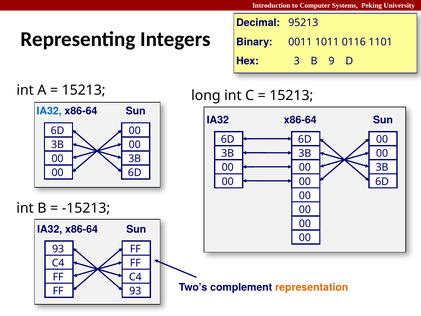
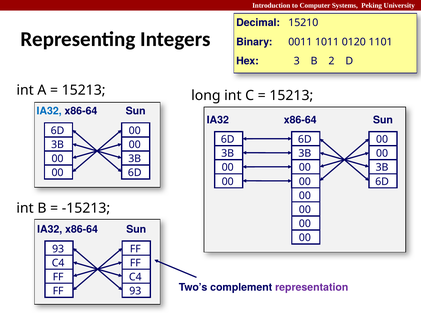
95213: 95213 -> 15210 (303, 23)
0116: 0116 -> 0120 (354, 42)
9: 9 -> 2 (331, 61)
representation colour: orange -> purple (312, 287)
